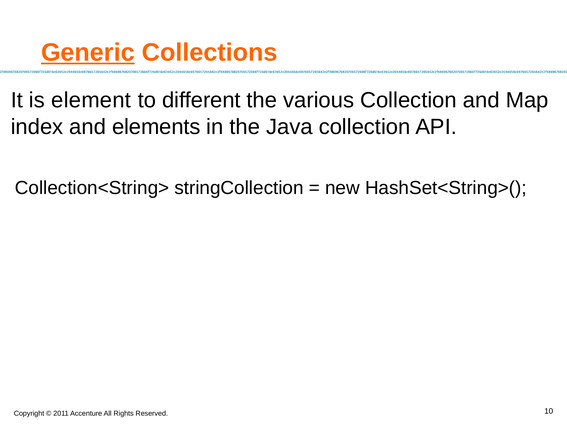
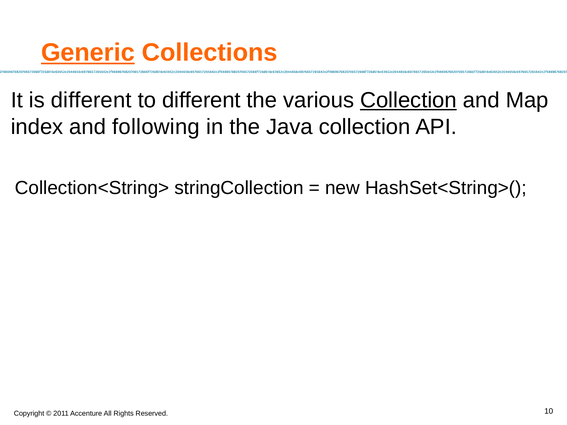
is element: element -> different (91, 100)
Collection underline: none -> present (408, 100)
elements: elements -> following (156, 127)
